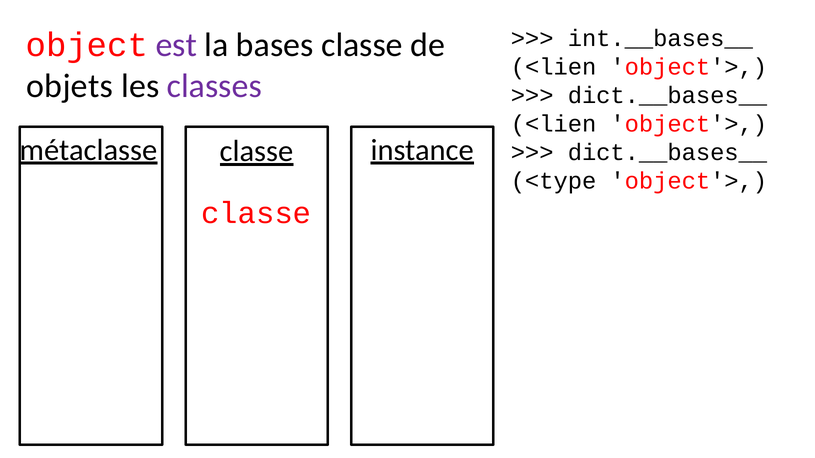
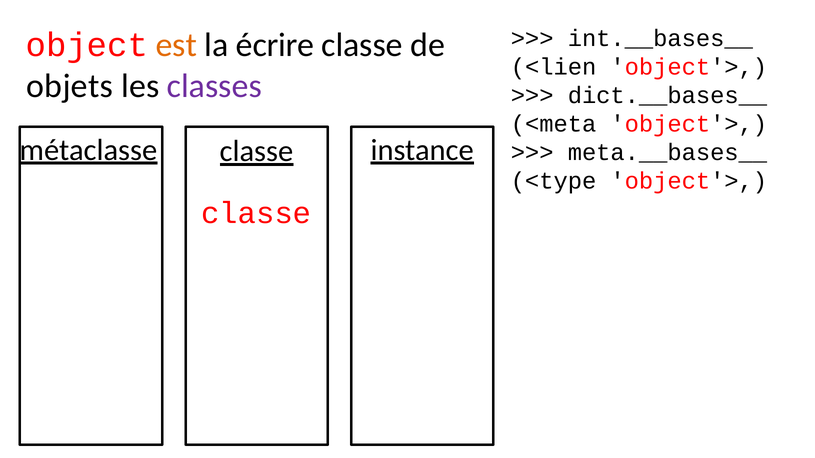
est colour: purple -> orange (176, 45)
bases: bases -> écrire (275, 45)
<lien: <lien -> <meta (554, 124)
dict.__bases__: dict.__bases__ -> meta.__bases__ (667, 153)
